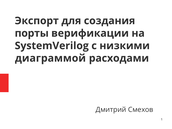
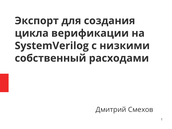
порты: порты -> цикла (32, 33)
диаграммой: диаграммой -> собственный (50, 58)
